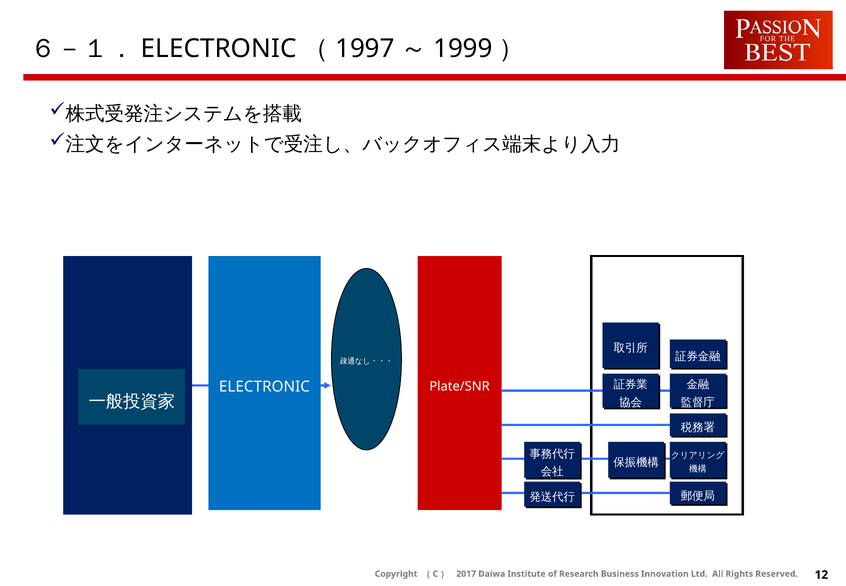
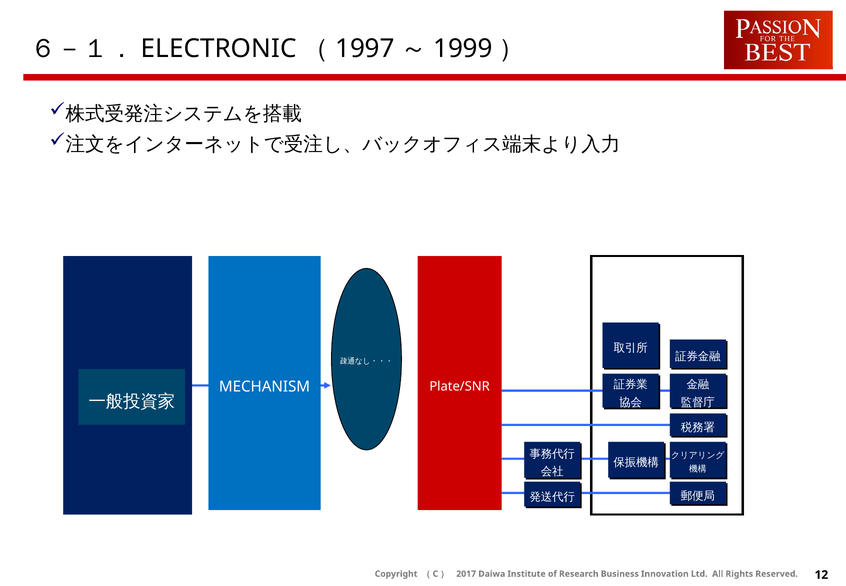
ELECTRONIC: ELECTRONIC -> MECHANISM (265, 387)
